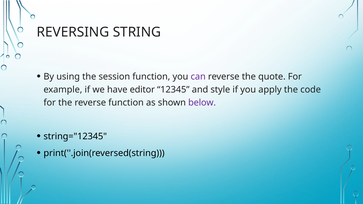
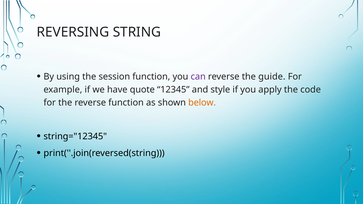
quote: quote -> guide (272, 77)
editor: editor -> quote (142, 90)
below colour: purple -> orange (202, 103)
